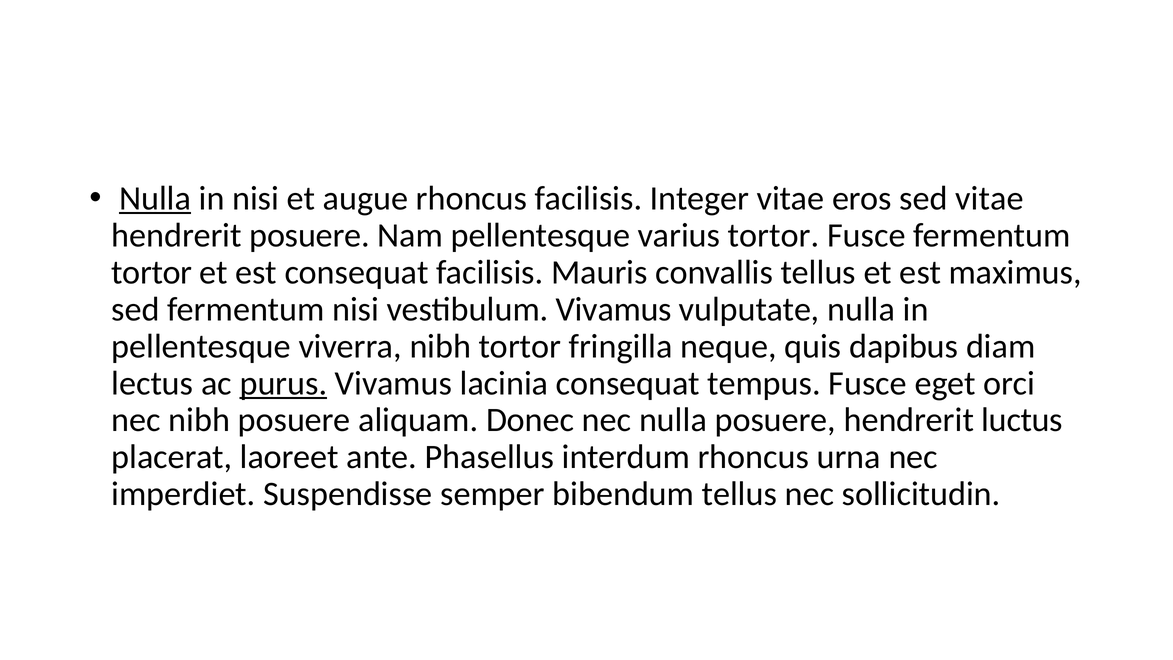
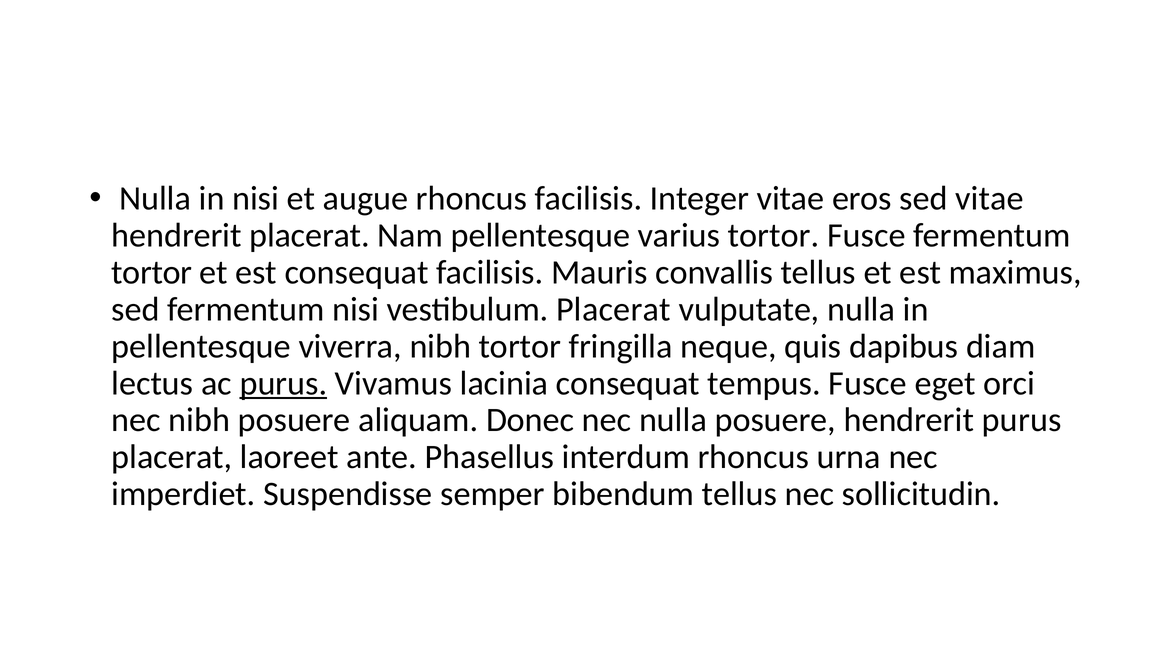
Nulla underline: present -> none (155, 198)
hendrerit posuere: posuere -> placerat (310, 235)
vestibulum Vivamus: Vivamus -> Placerat (613, 309)
hendrerit luctus: luctus -> purus (1022, 420)
